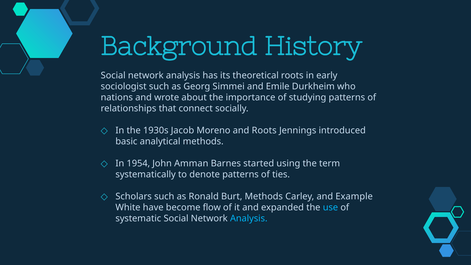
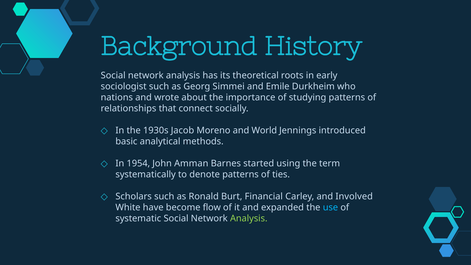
and Roots: Roots -> World (264, 130)
Burt Methods: Methods -> Financial (264, 196)
Example: Example -> Involved (354, 196)
Analysis colour: light blue -> light green (249, 218)
